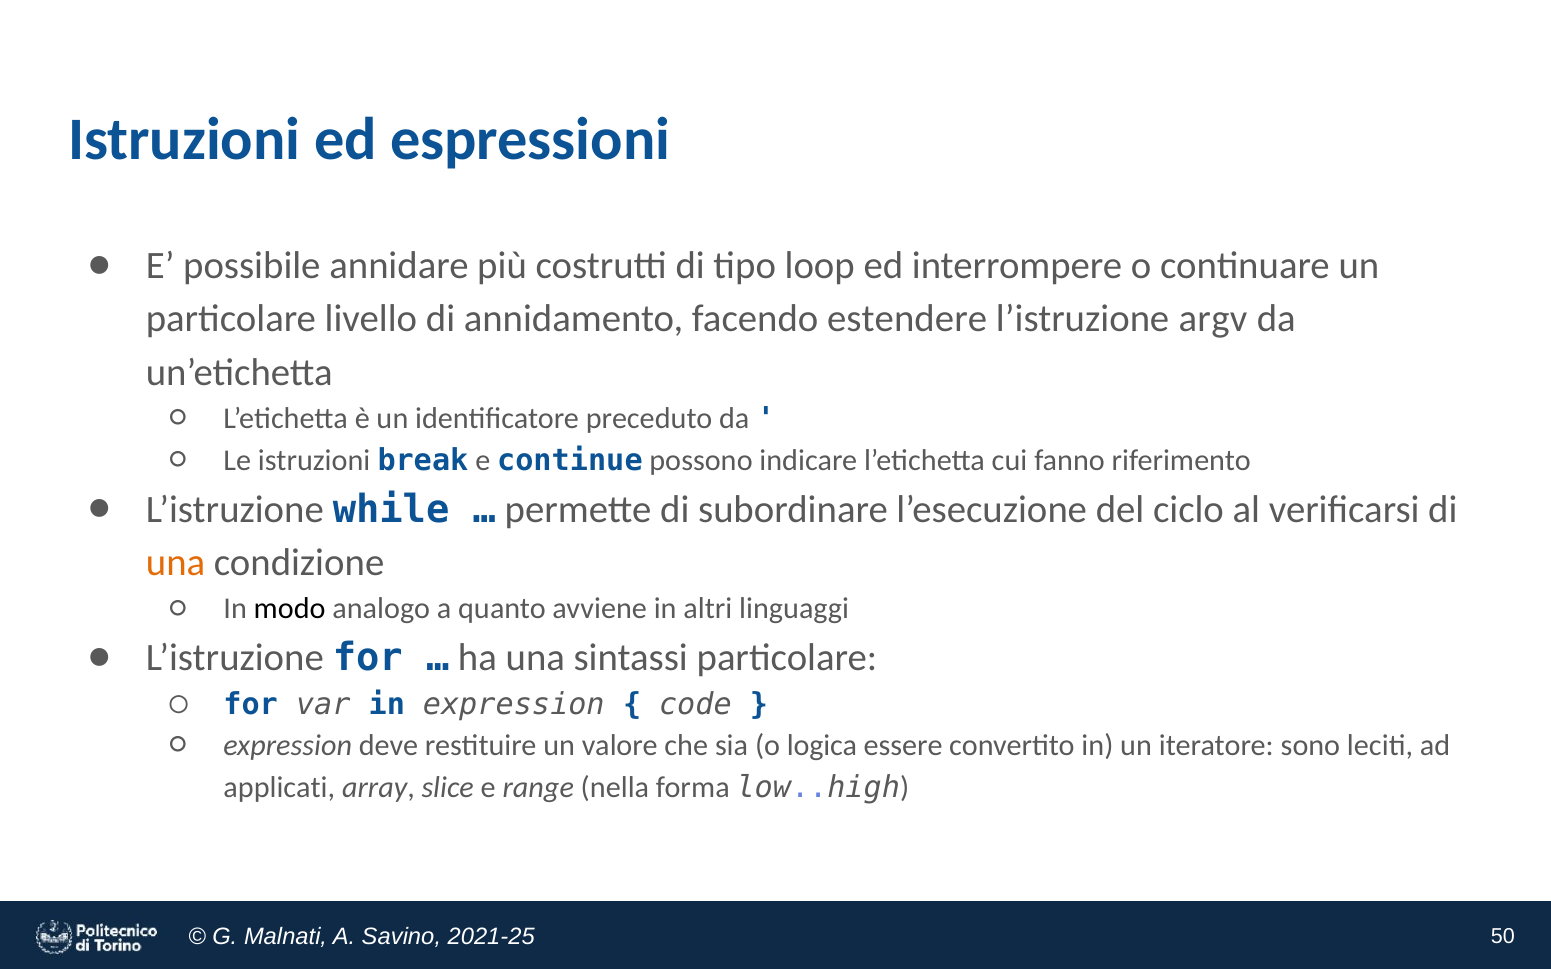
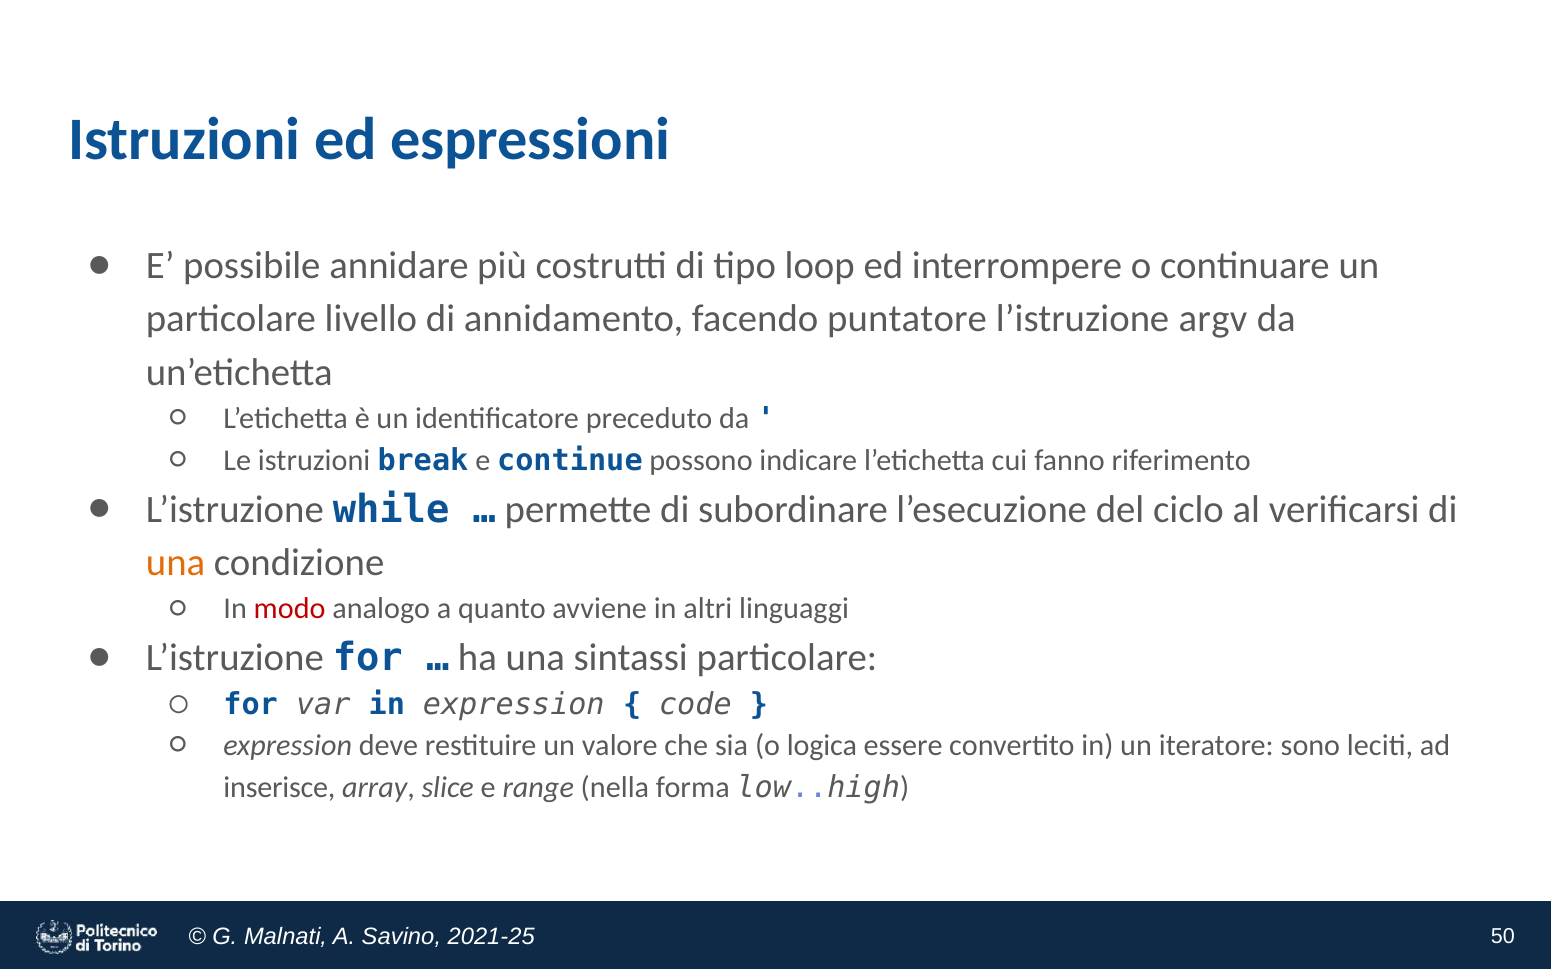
estendere: estendere -> puntatore (907, 319)
modo colour: black -> red (290, 609)
applicati: applicati -> inserisce (279, 788)
